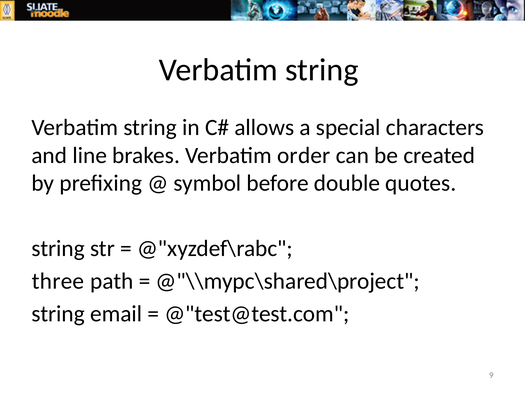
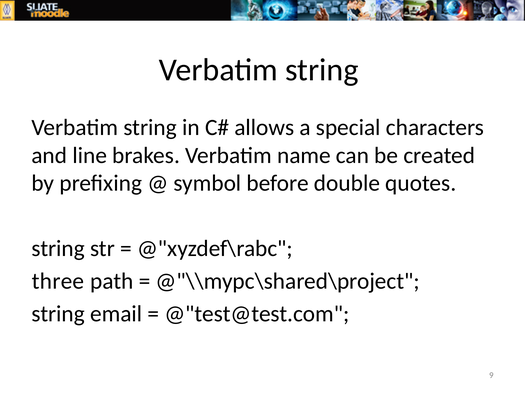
order: order -> name (304, 156)
